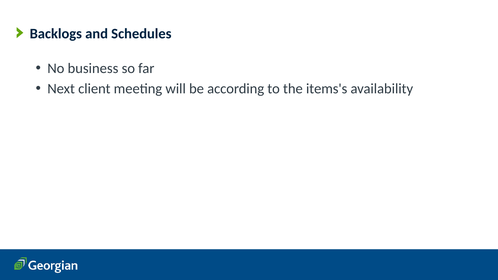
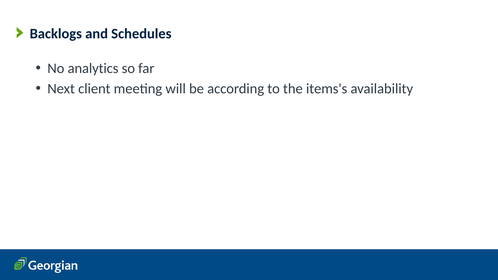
business: business -> analytics (93, 69)
